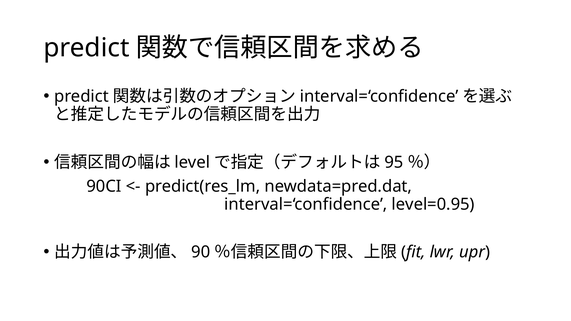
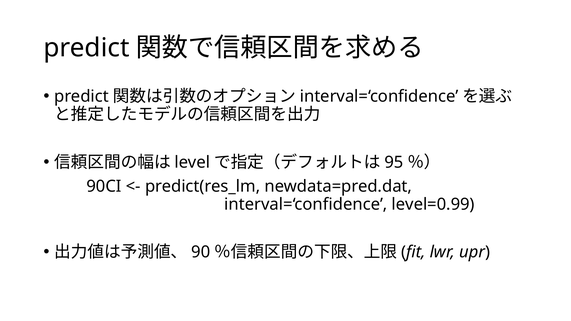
level=0.95: level=0.95 -> level=0.99 (433, 204)
